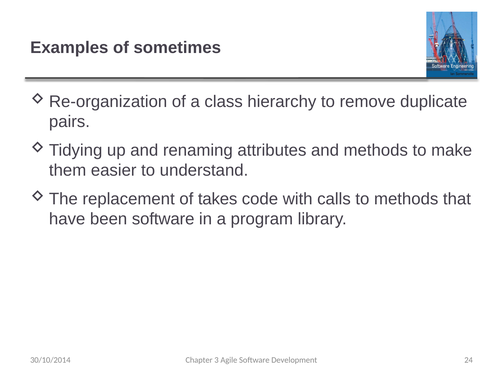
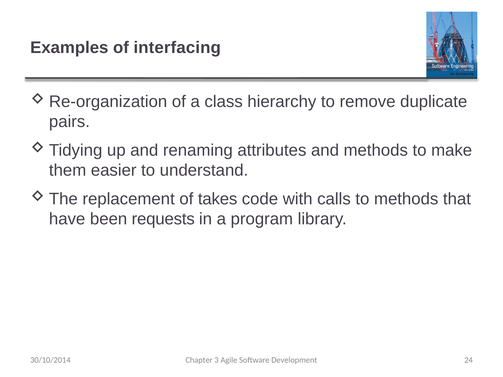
sometimes: sometimes -> interfacing (177, 48)
been software: software -> requests (163, 219)
